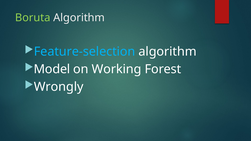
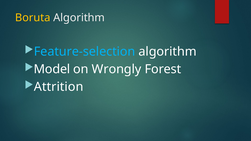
Boruta colour: light green -> yellow (33, 18)
Working: Working -> Wrongly (117, 69)
Wrongly: Wrongly -> Attrition (59, 87)
